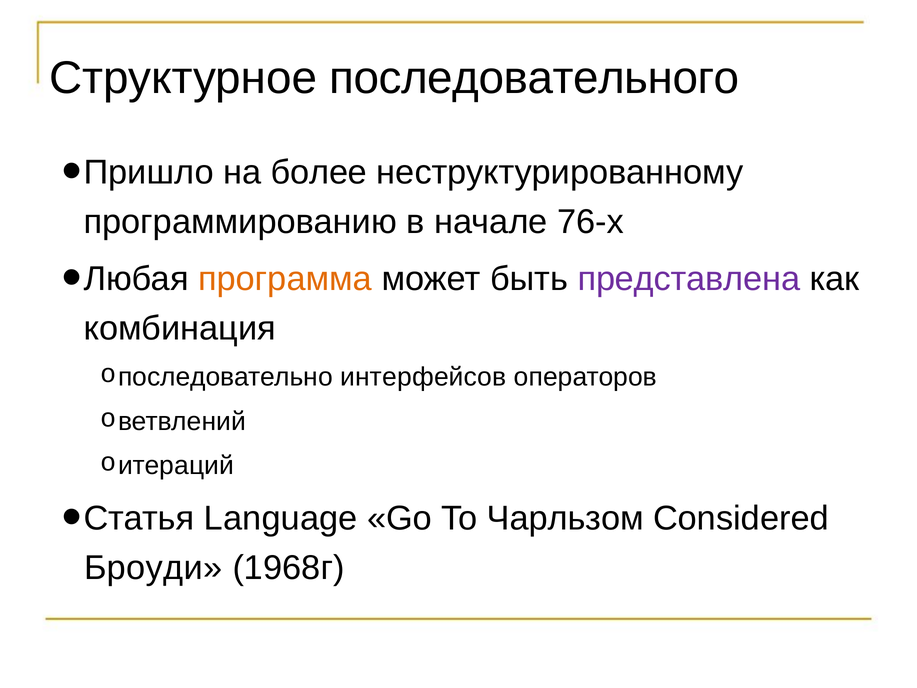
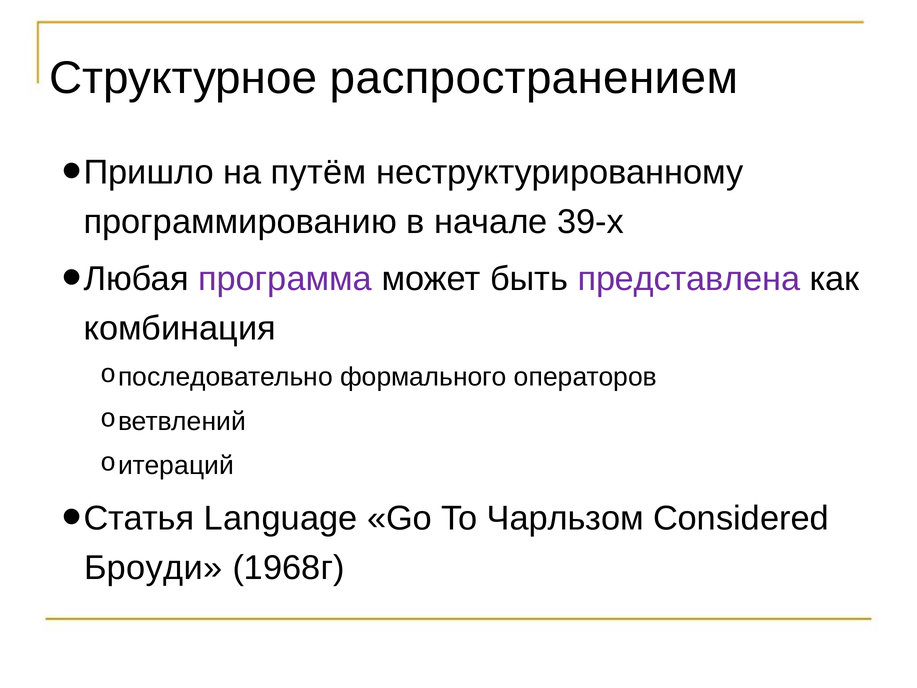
последовательного: последовательного -> распространением (534, 78)
более: более -> путём (319, 172)
76-х: 76-х -> 39-х (591, 222)
программа colour: orange -> purple (285, 279)
интерфейсов: интерфейсов -> формального (423, 377)
